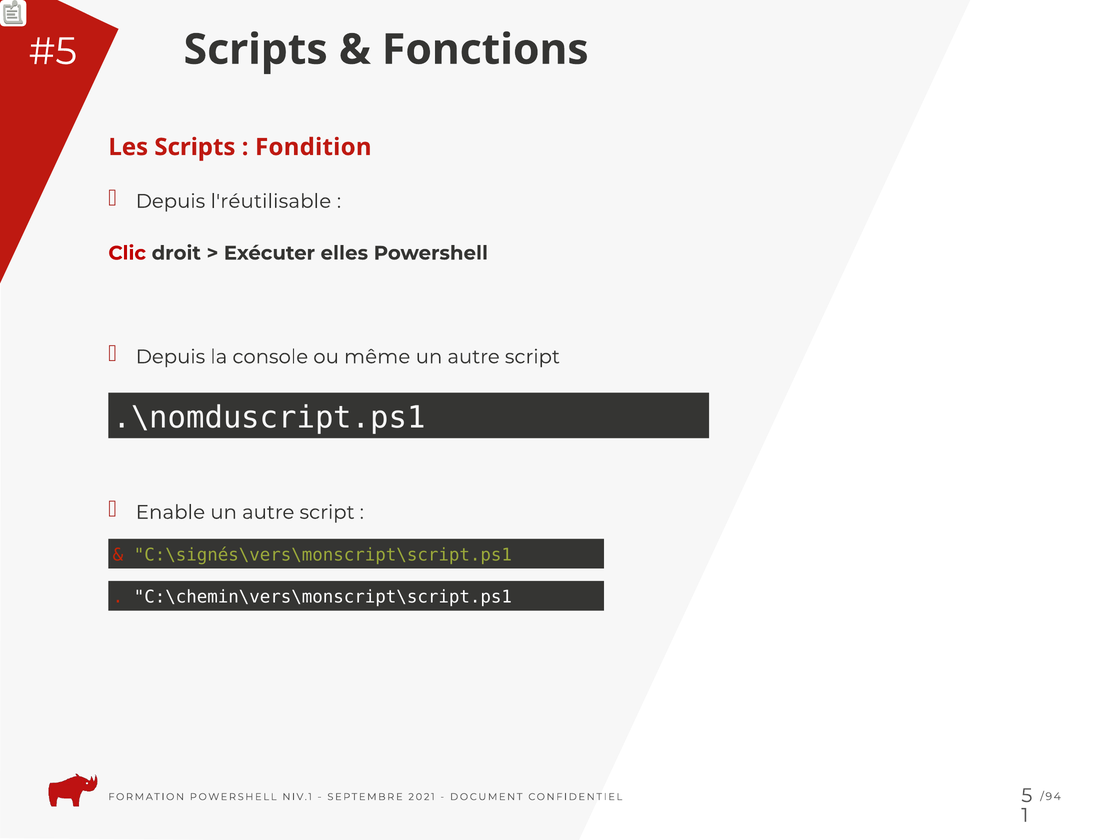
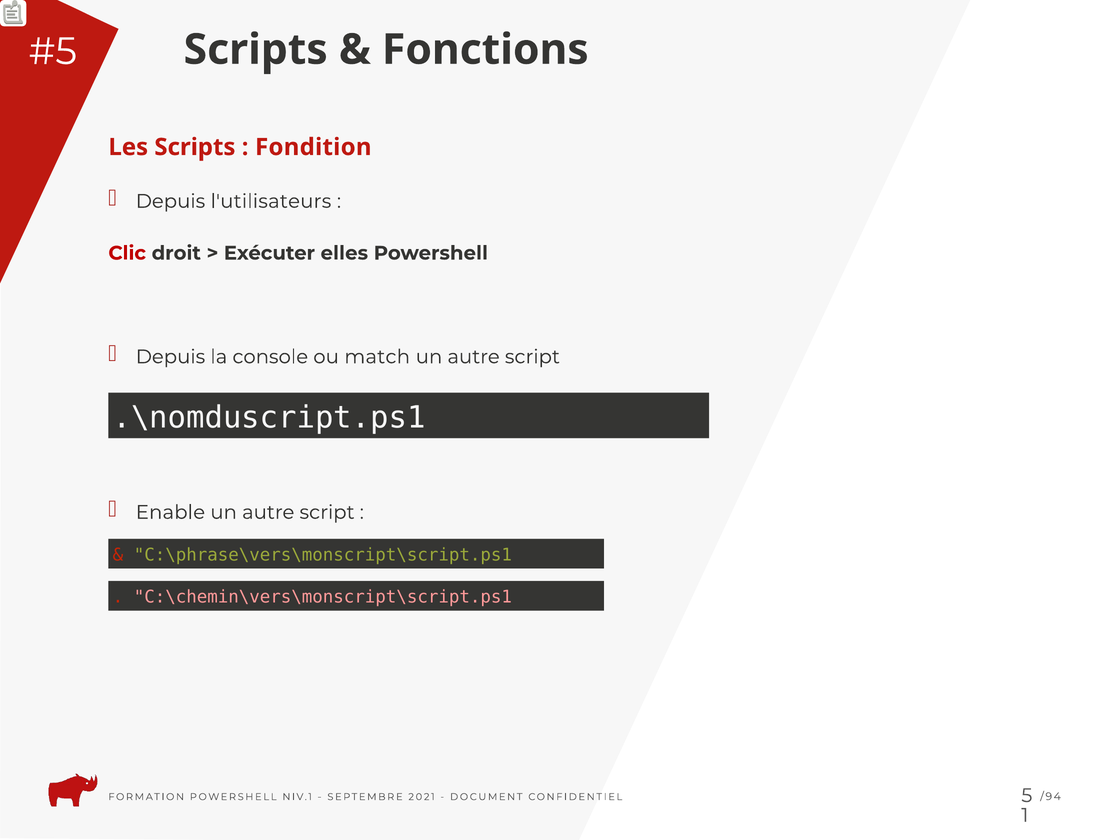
l'réutilisable: l'réutilisable -> l'utilisateurs (271, 201)
même: même -> match (377, 357)
C:\signés\vers\monscript\script.ps1: C:\signés\vers\monscript\script.ps1 -> C:\phrase\vers\monscript\script.ps1 (323, 555)
C:\chemin\vers\monscript\script.ps1 colour: white -> pink (323, 597)
